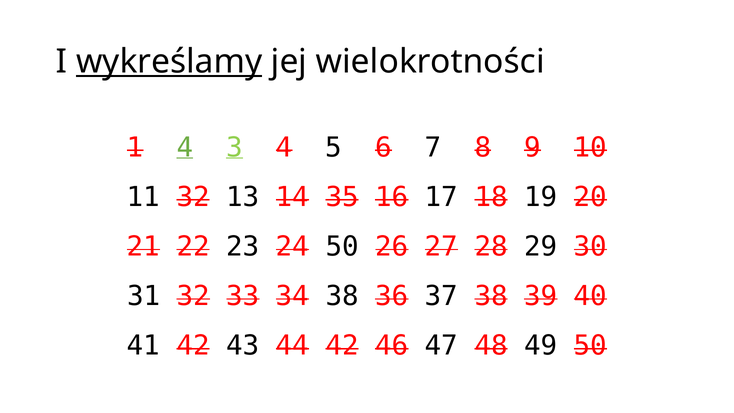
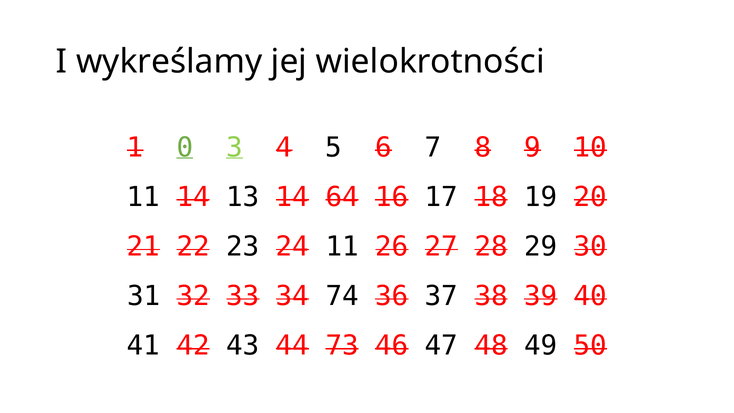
wykreślamy underline: present -> none (169, 62)
1 4: 4 -> 0 (185, 148)
11 32: 32 -> 14 (193, 197)
35: 35 -> 64 (342, 197)
24 50: 50 -> 11 (342, 247)
34 38: 38 -> 74 (342, 296)
44 42: 42 -> 73 (342, 346)
